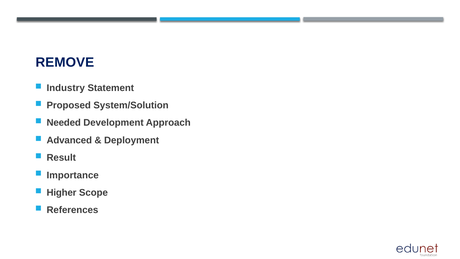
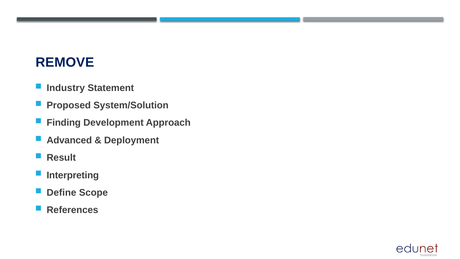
Needed: Needed -> Finding (64, 123)
Importance: Importance -> Interpreting (73, 175)
Higher: Higher -> Define (61, 192)
